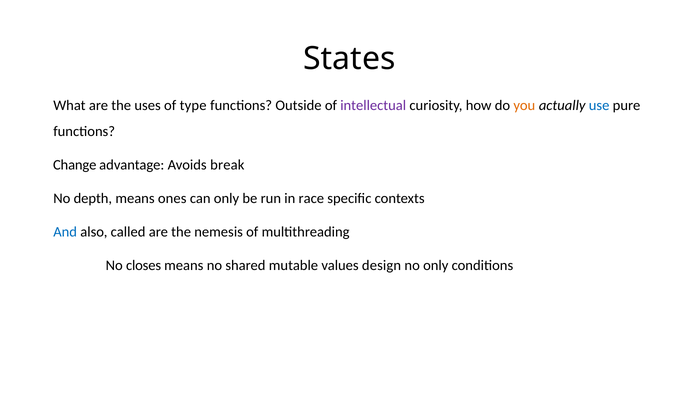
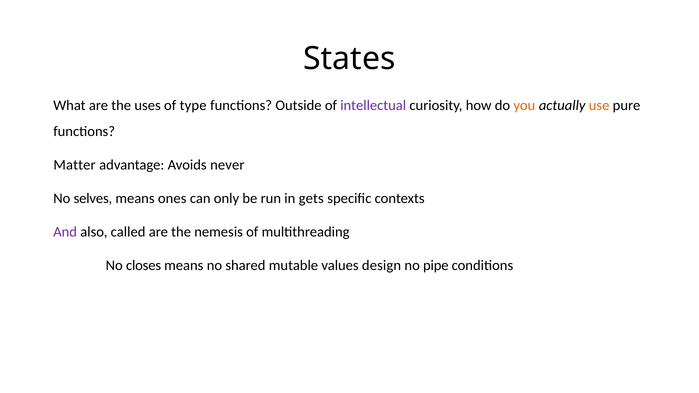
use colour: blue -> orange (599, 105)
Change: Change -> Matter (75, 165)
break: break -> never (227, 165)
depth: depth -> selves (93, 199)
race: race -> gets (311, 199)
And colour: blue -> purple (65, 232)
no only: only -> pipe (436, 266)
